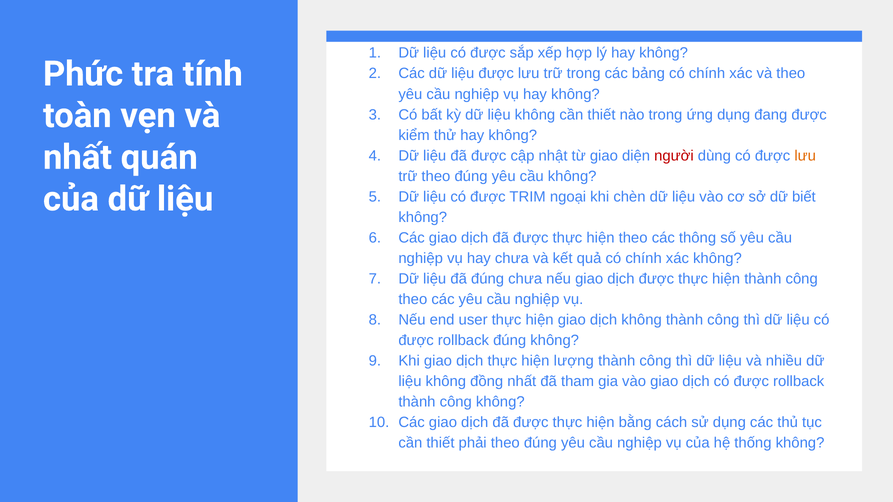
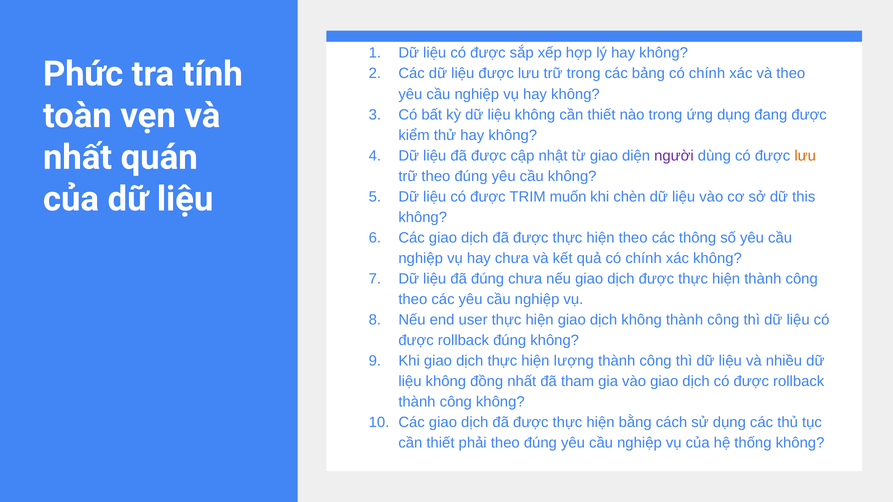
người colour: red -> purple (674, 156)
ngoại: ngoại -> muốn (568, 197)
biết: biết -> this (804, 197)
